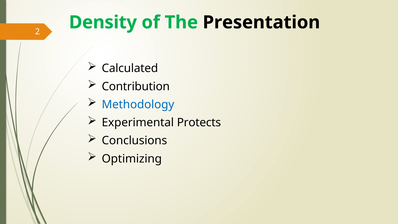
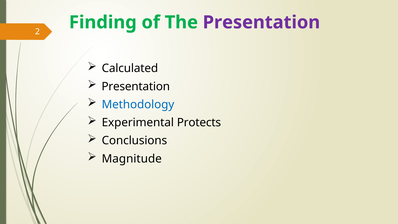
Density: Density -> Finding (103, 22)
Presentation colour: black -> purple (261, 22)
Contribution: Contribution -> Presentation (136, 86)
Optimizing: Optimizing -> Magnitude (132, 159)
